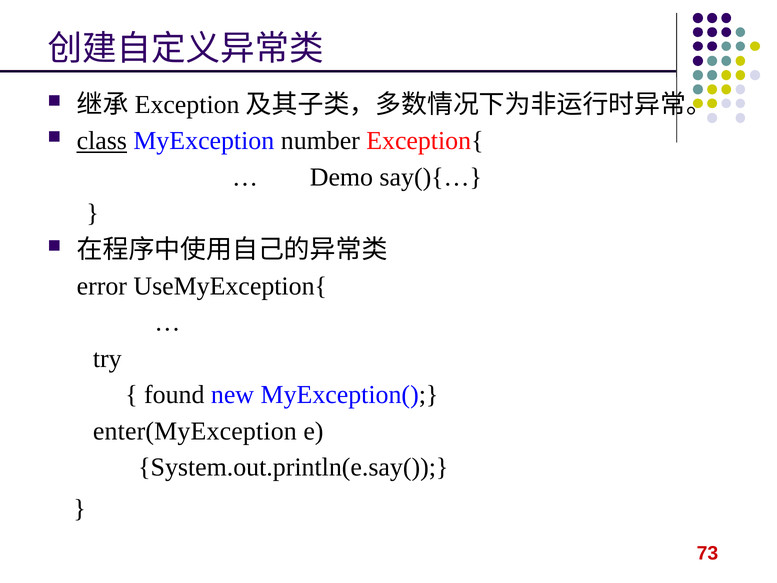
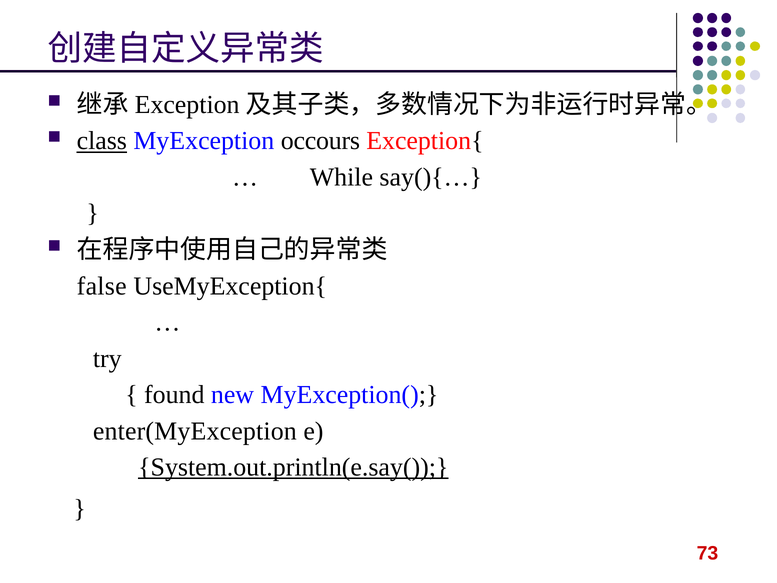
number: number -> occours (320, 141)
Demo: Demo -> While (341, 177)
error: error -> false (102, 286)
System.out.println(e.say( underline: none -> present (293, 467)
